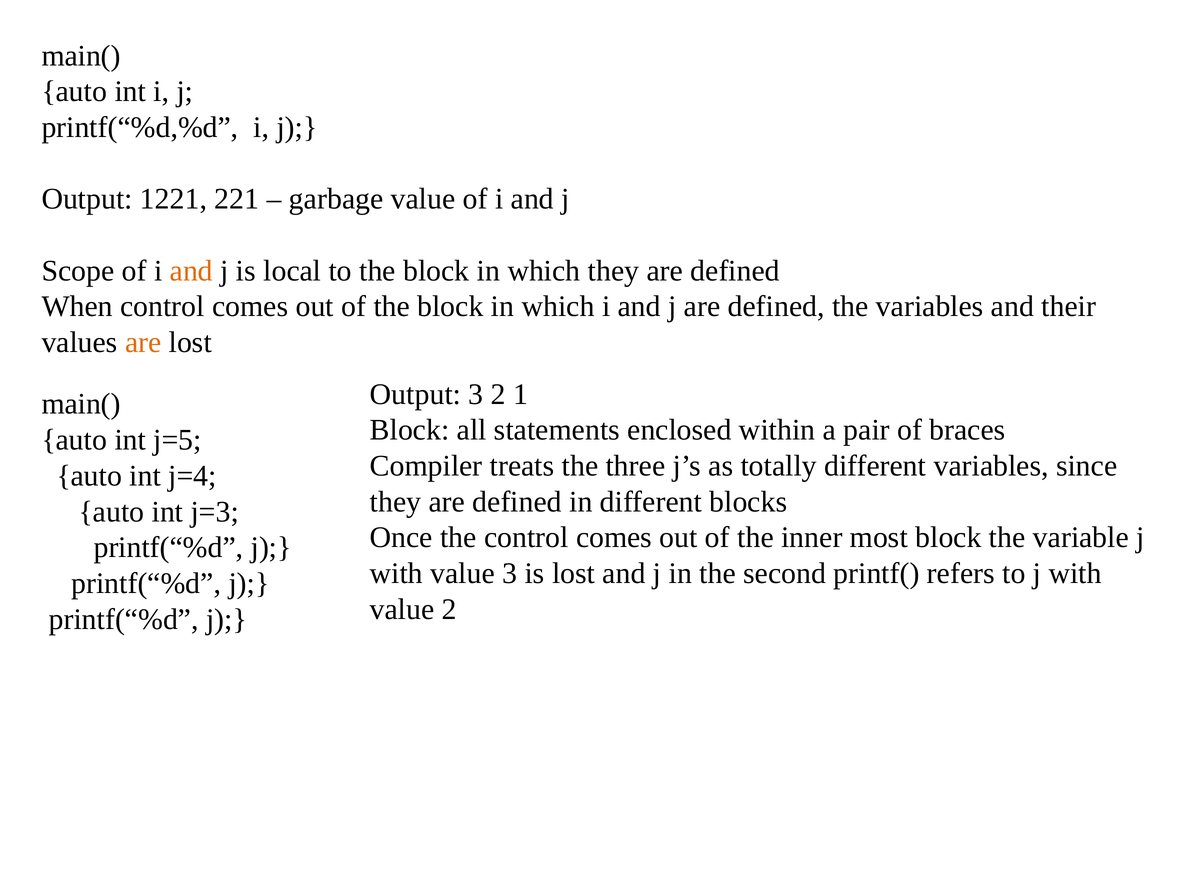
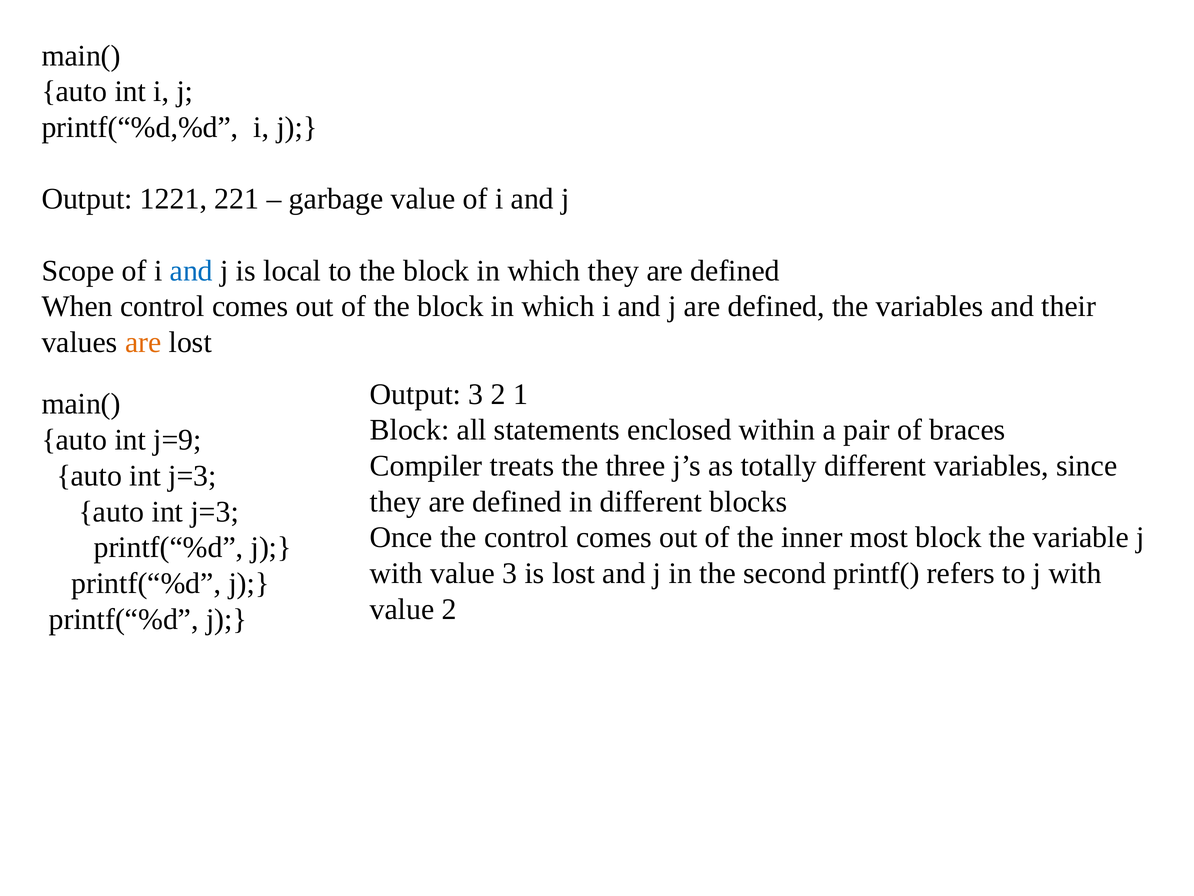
and colour: orange -> blue (191, 271)
j=5: j=5 -> j=9 (178, 440)
j=4: j=4 -> j=3 (192, 476)
